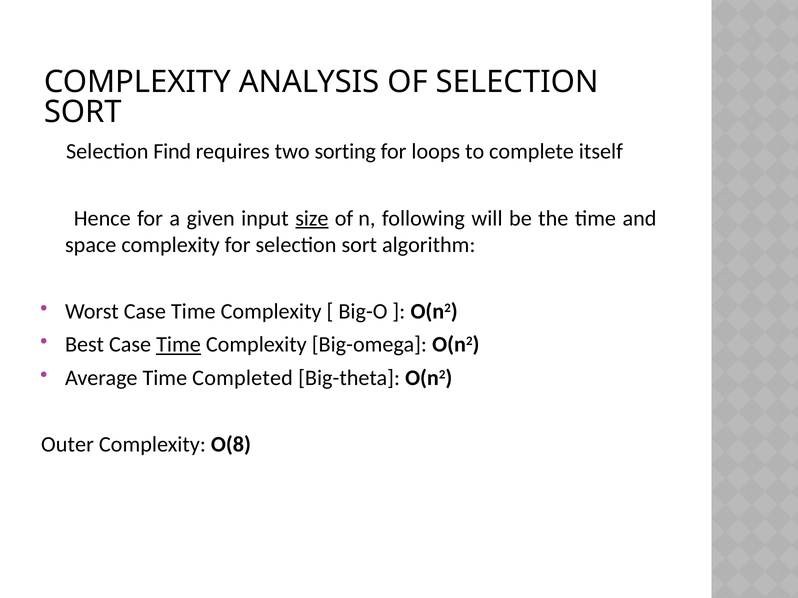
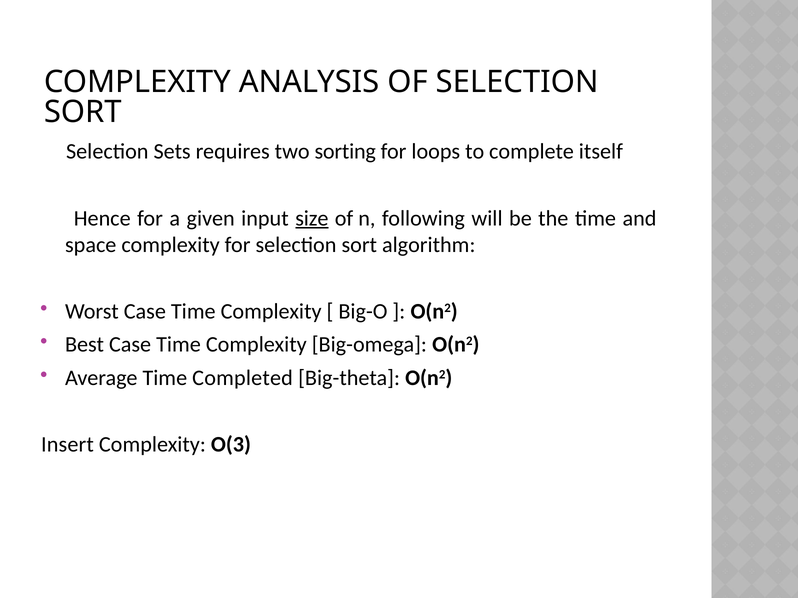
Find: Find -> Sets (172, 152)
Time underline: present -> none (179, 345)
Outer: Outer -> Insert (67, 445)
O(8: O(8 -> O(3 (231, 445)
